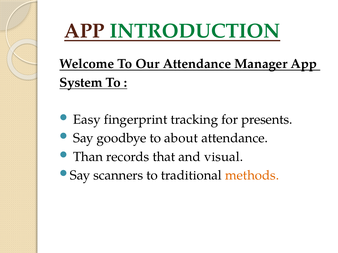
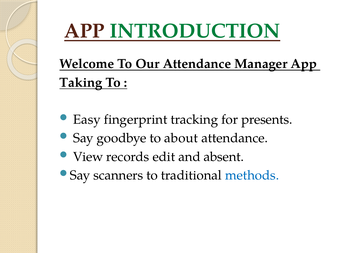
System: System -> Taking (81, 83)
Than: Than -> View (88, 157)
that: that -> edit (164, 157)
visual: visual -> absent (224, 157)
methods colour: orange -> blue (252, 176)
